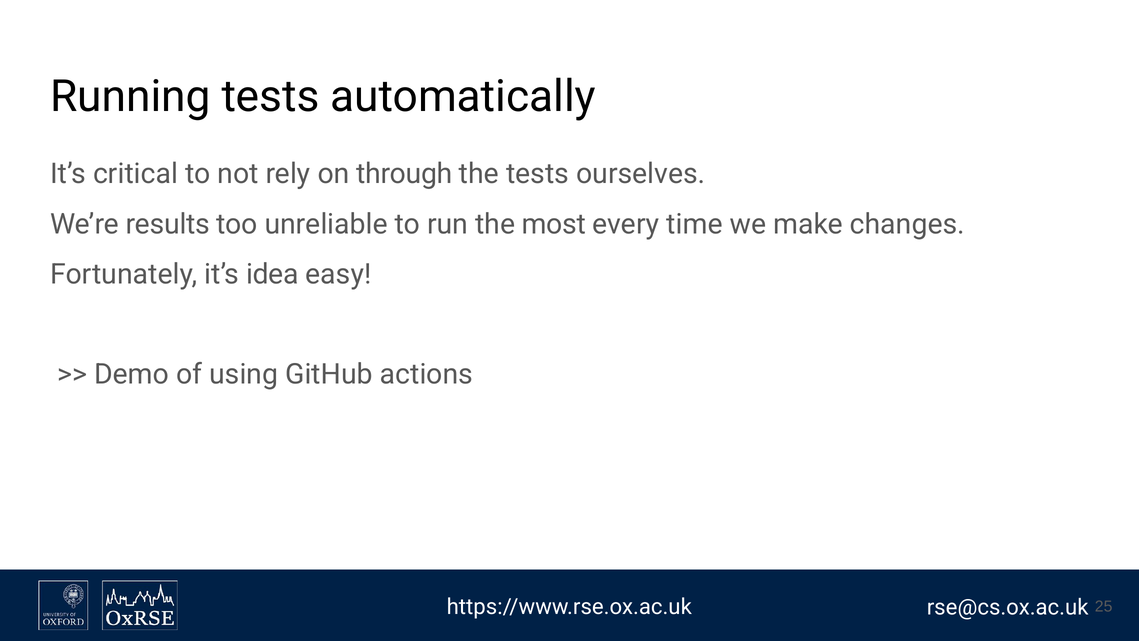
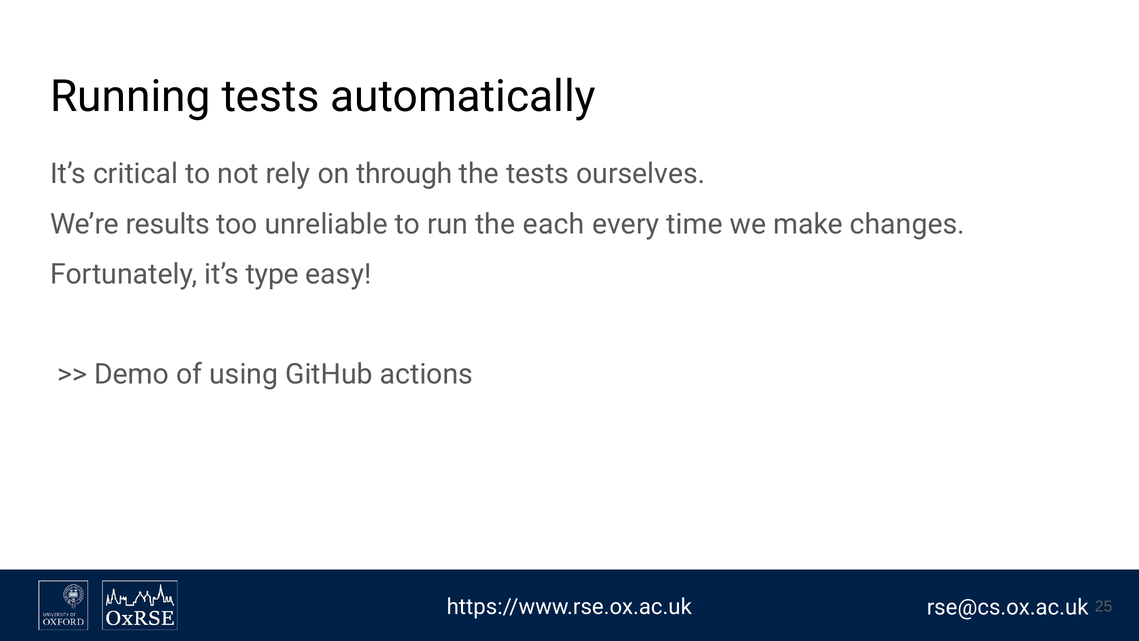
most: most -> each (554, 224)
idea: idea -> type (272, 274)
